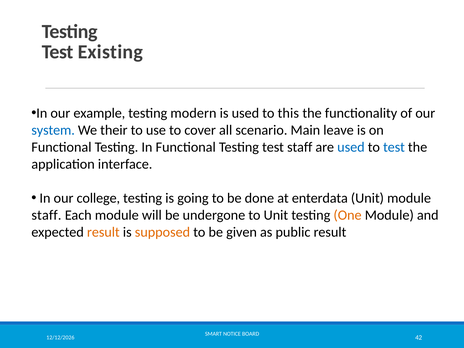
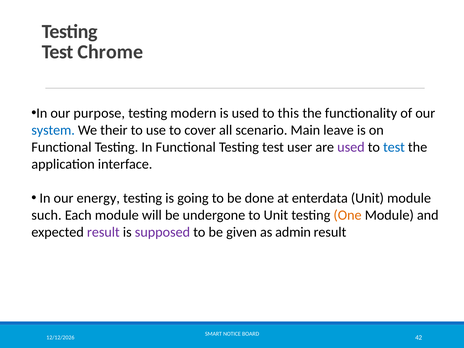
Existing: Existing -> Chrome (110, 52)
example: example -> purpose (99, 113)
test staff: staff -> user (300, 147)
used colour: blue -> purple (351, 147)
college: college -> energy (98, 198)
staff: staff -> such (46, 215)
result colour: orange -> purple (103, 232)
supposed colour: orange -> purple (162, 232)
public: public -> admin (293, 232)
